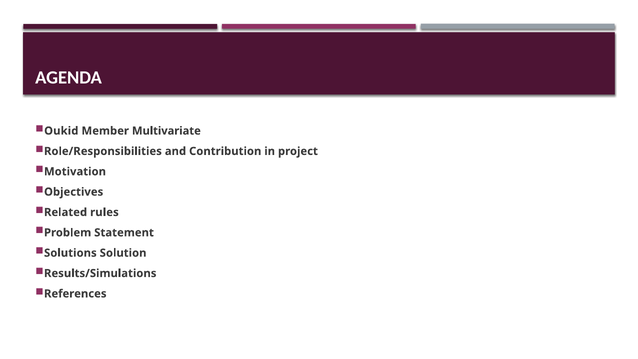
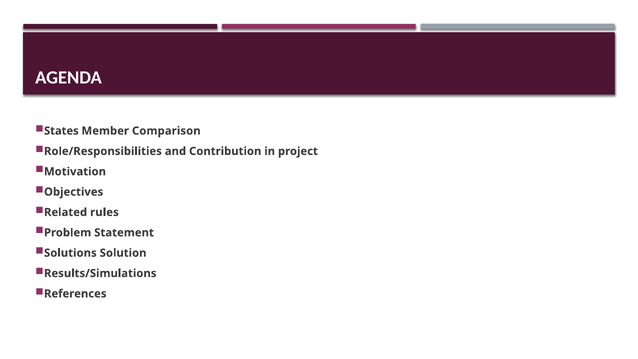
Oukid: Oukid -> States (61, 131)
Multivariate: Multivariate -> Comparison (166, 131)
